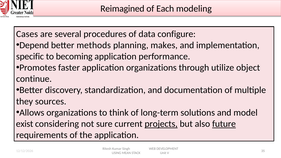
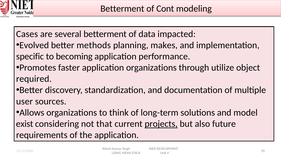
Reimagined: Reimagined -> Betterment (122, 9)
Each: Each -> Cont (165, 9)
several procedures: procedures -> betterment (105, 34)
configure: configure -> impacted (177, 34)
Depend: Depend -> Evolved (34, 45)
continue: continue -> required (34, 79)
they: they -> user (24, 101)
sure: sure -> that (104, 124)
future underline: present -> none (224, 124)
